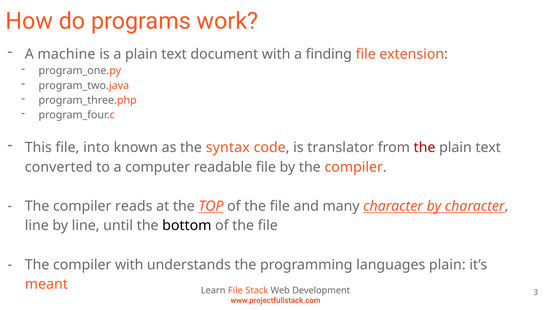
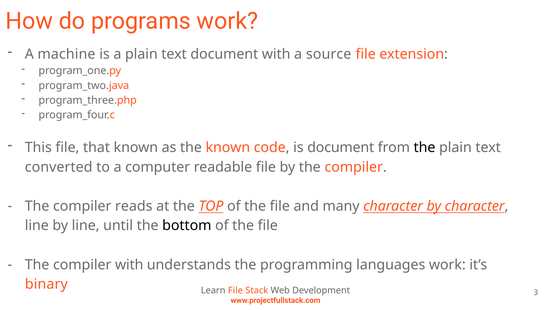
finding: finding -> source (329, 54)
into: into -> that (97, 148)
the syntax: syntax -> known (228, 148)
is translator: translator -> document (341, 148)
the colour: red -> black (425, 148)
languages plain: plain -> work (447, 265)
meant: meant -> binary (46, 284)
